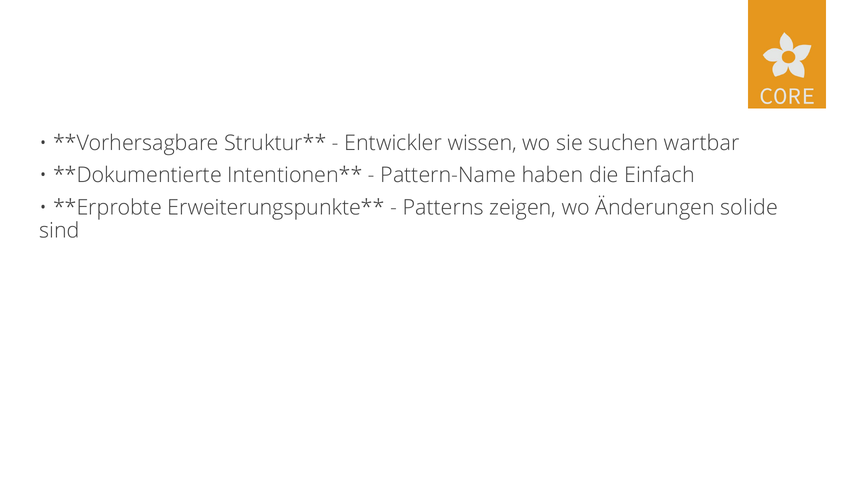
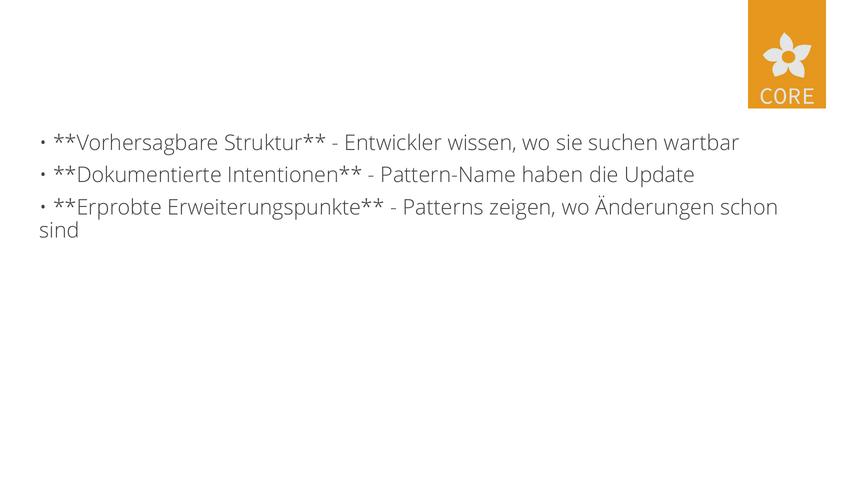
Einfach: Einfach -> Update (660, 175)
solide: solide -> schon (749, 208)
